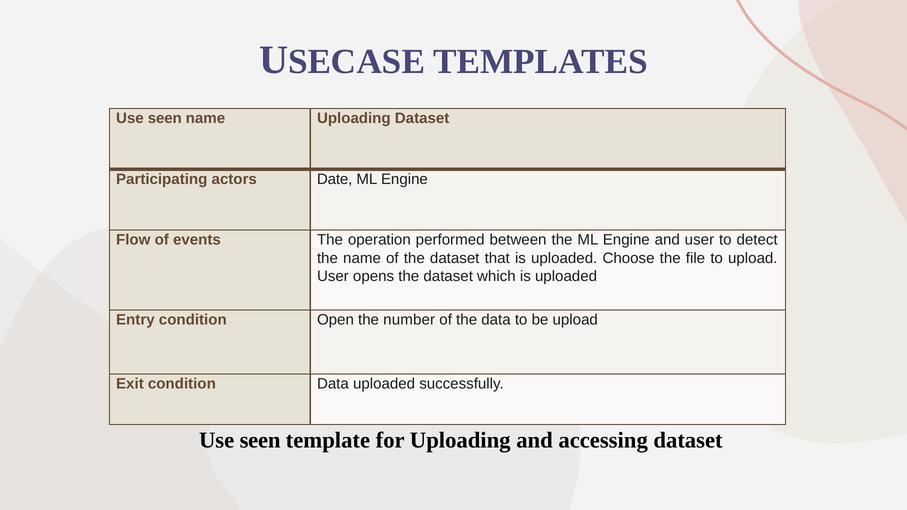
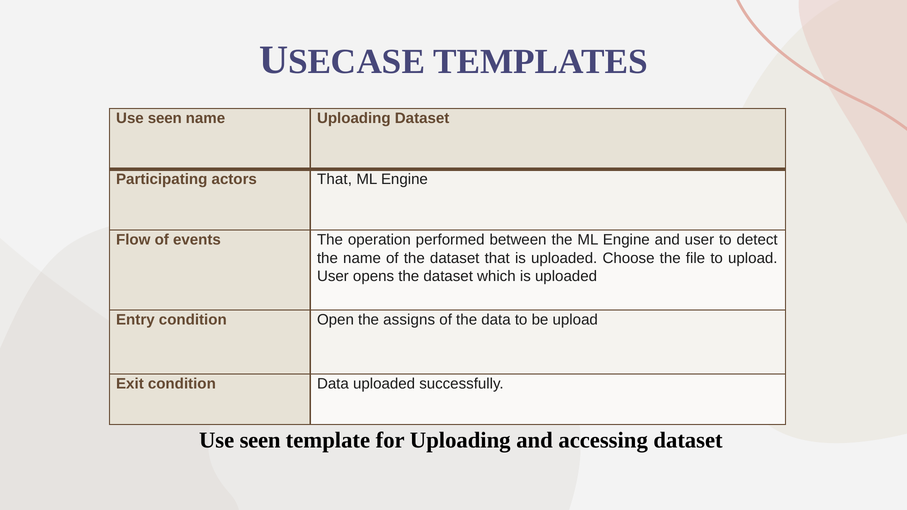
actors Date: Date -> That (335, 179)
number: number -> assigns (409, 320)
